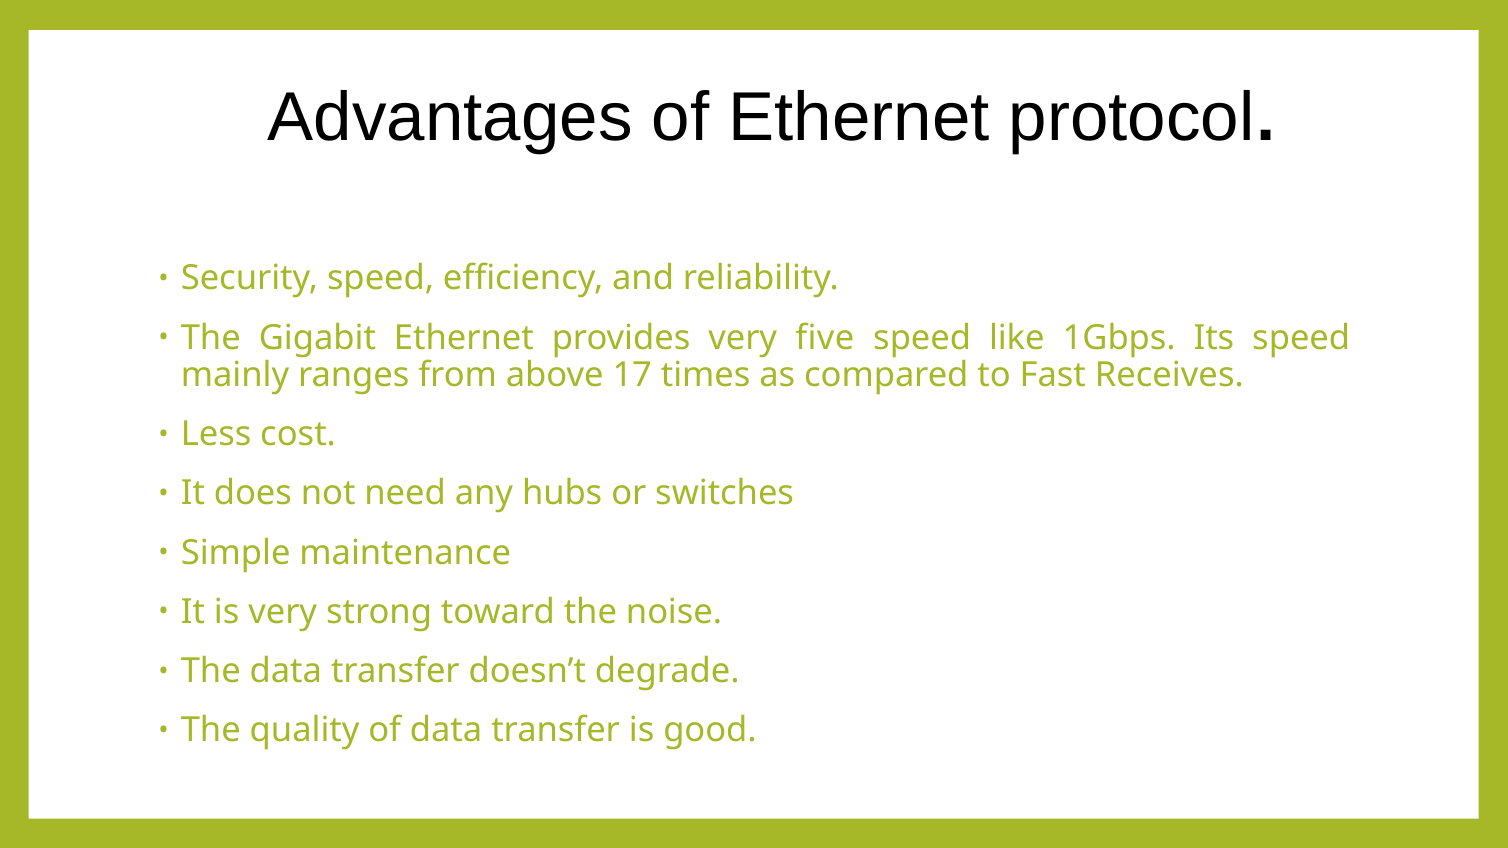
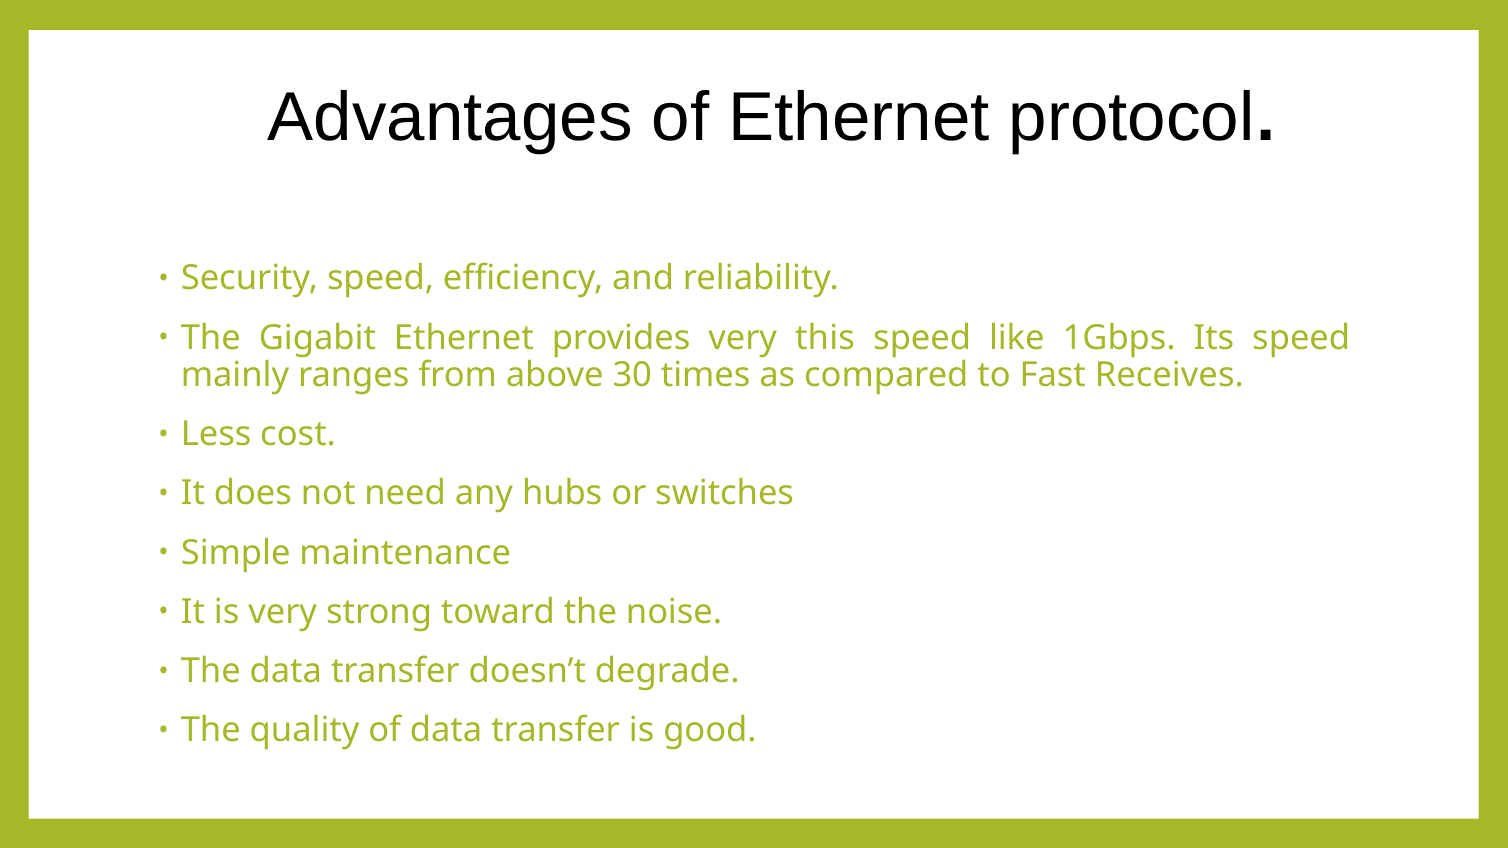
five: five -> this (825, 338)
17: 17 -> 30 (632, 375)
